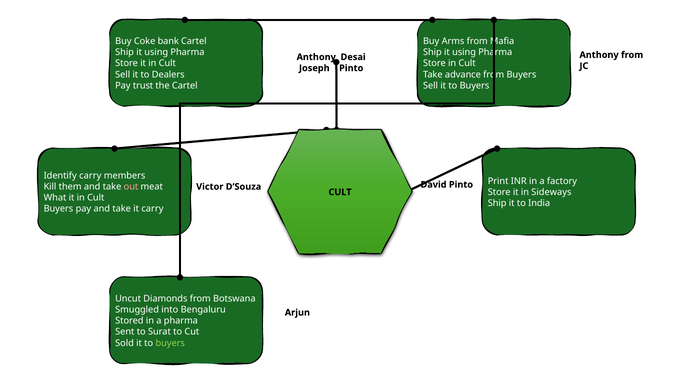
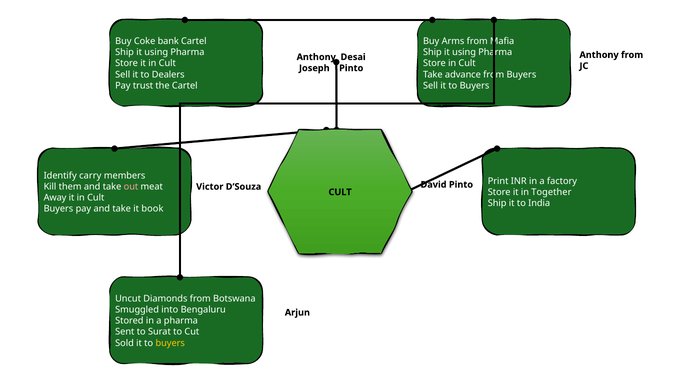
Sideways: Sideways -> Together (551, 192)
What: What -> Away (55, 197)
it carry: carry -> book (152, 208)
buyers colour: light green -> yellow (170, 343)
